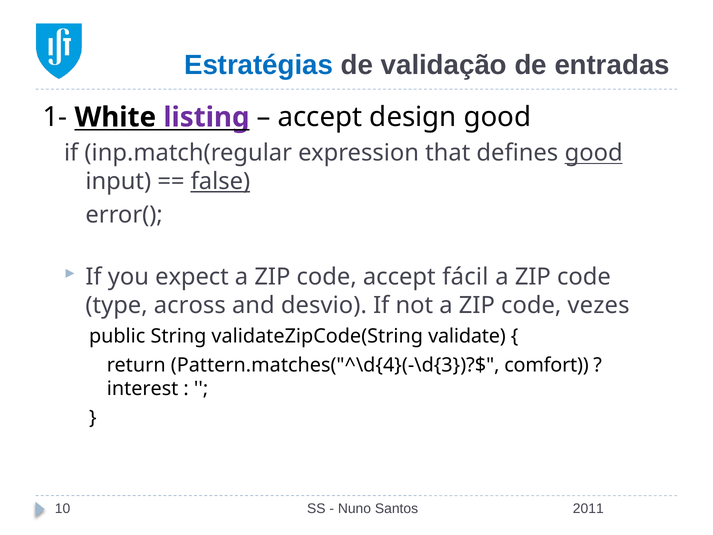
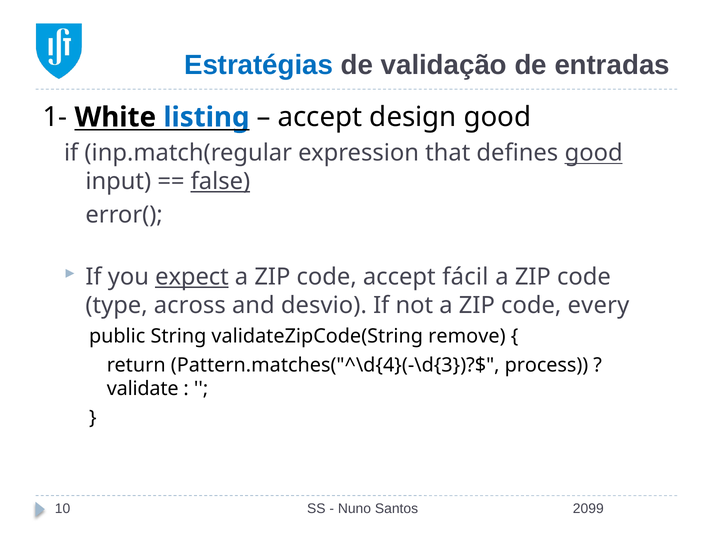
listing colour: purple -> blue (206, 117)
expect underline: none -> present (192, 277)
vezes: vezes -> every (598, 305)
validate: validate -> remove (467, 336)
comfort: comfort -> process (546, 365)
interest: interest -> validate (143, 389)
2011: 2011 -> 2099 (588, 508)
